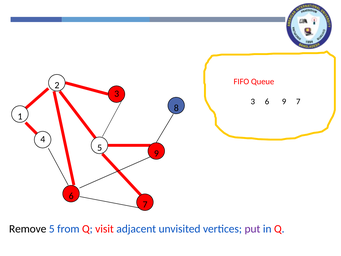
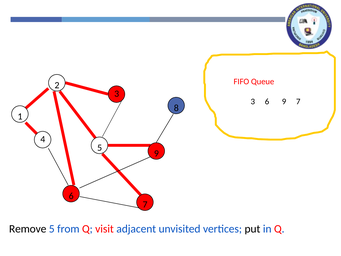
put colour: purple -> black (252, 229)
